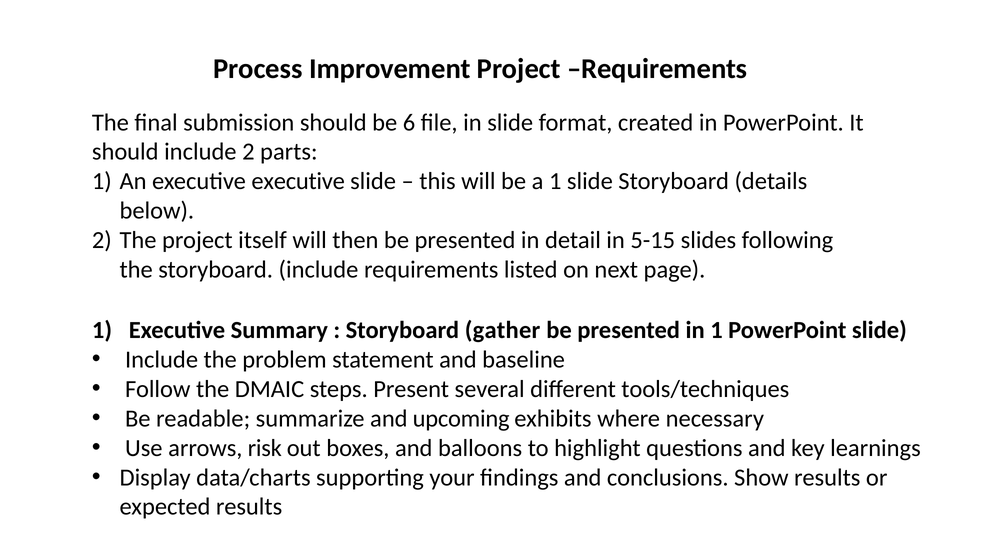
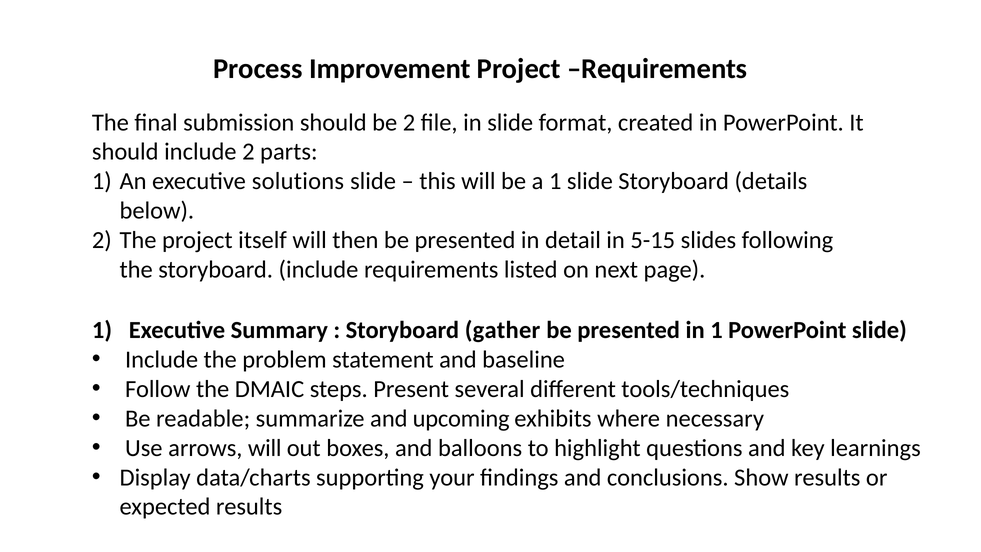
be 6: 6 -> 2 (409, 122)
executive executive: executive -> solutions (298, 181)
arrows risk: risk -> will (265, 448)
